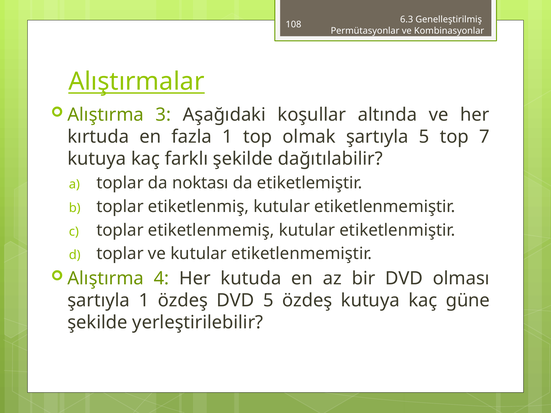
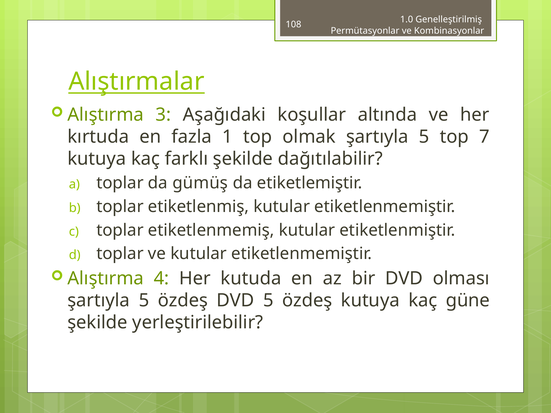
6.3: 6.3 -> 1.0 (407, 20)
noktası: noktası -> gümüş (200, 183)
1: 1 -> 5 (144, 301)
